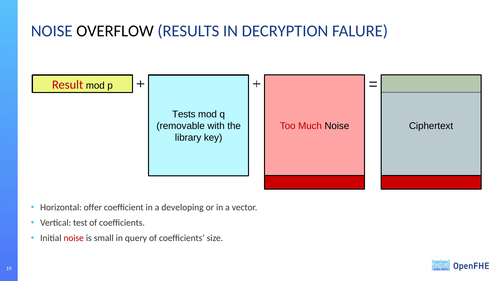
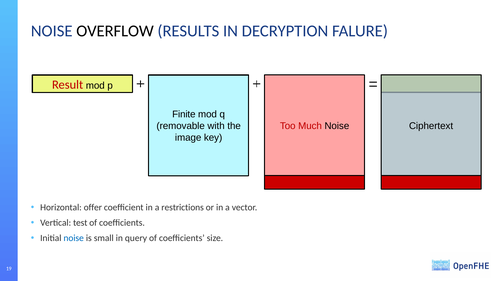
Tests: Tests -> Finite (184, 114)
library: library -> image (188, 138)
developing: developing -> restrictions (183, 207)
noise colour: red -> blue (74, 238)
